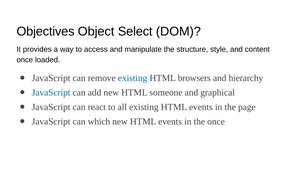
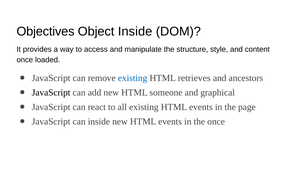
Object Select: Select -> Inside (135, 31)
browsers: browsers -> retrieves (194, 78)
hierarchy: hierarchy -> ancestors (246, 78)
JavaScript colour: blue -> black (51, 93)
can which: which -> inside (99, 121)
